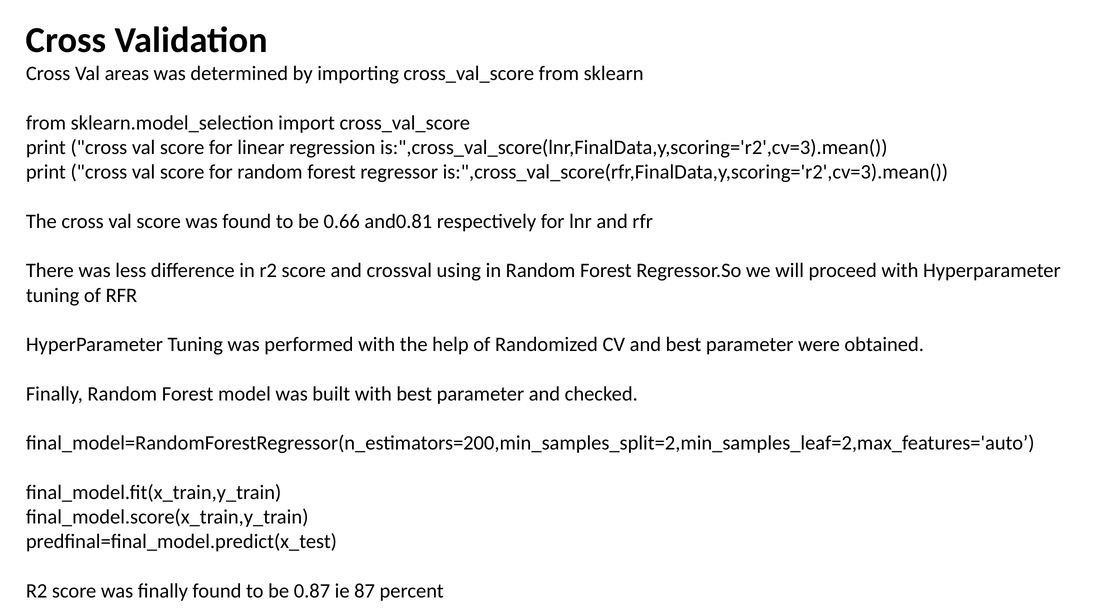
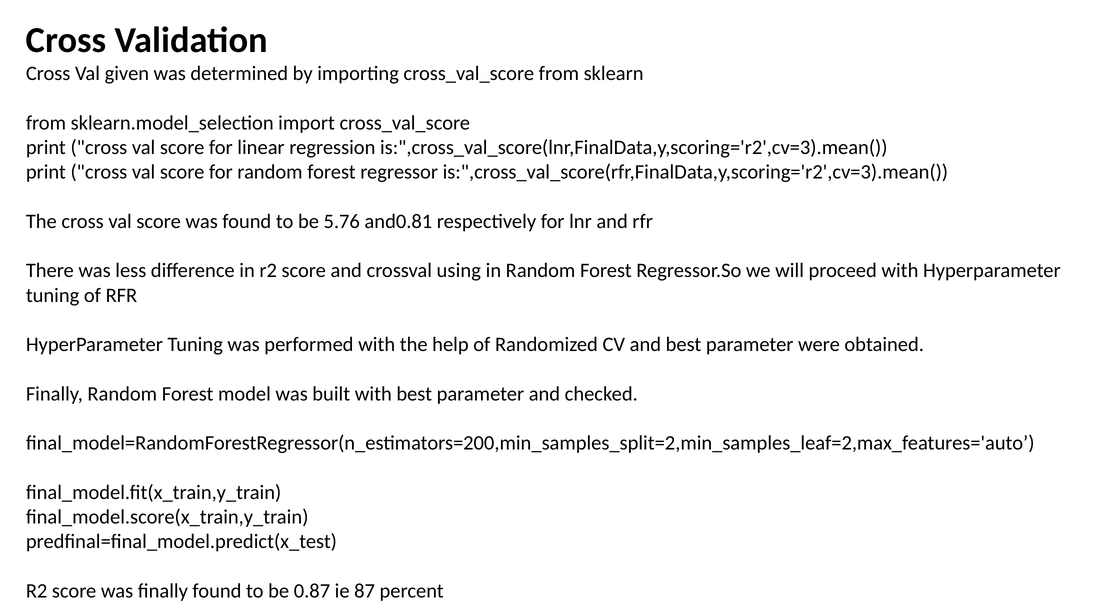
areas: areas -> given (127, 73)
0.66: 0.66 -> 5.76 (342, 221)
